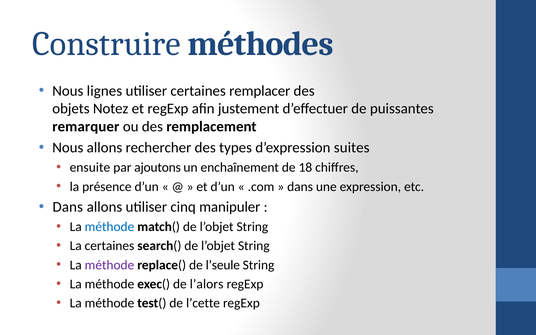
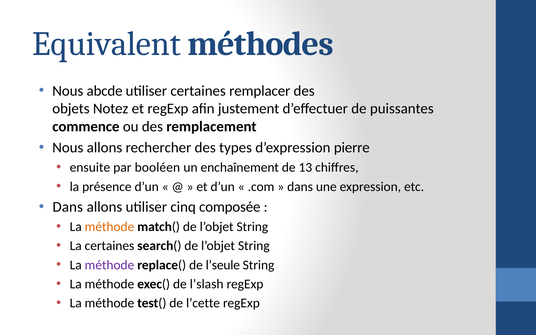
Construire: Construire -> Equivalent (107, 44)
lignes: lignes -> abcde (105, 91)
remarquer: remarquer -> commence (86, 127)
suites: suites -> pierre (352, 148)
ajoutons: ajoutons -> booléen (157, 168)
18: 18 -> 13 (305, 168)
manipuler: manipuler -> composée (230, 207)
méthode colour: blue -> orange (109, 227)
l’alors: l’alors -> l’slash (207, 284)
